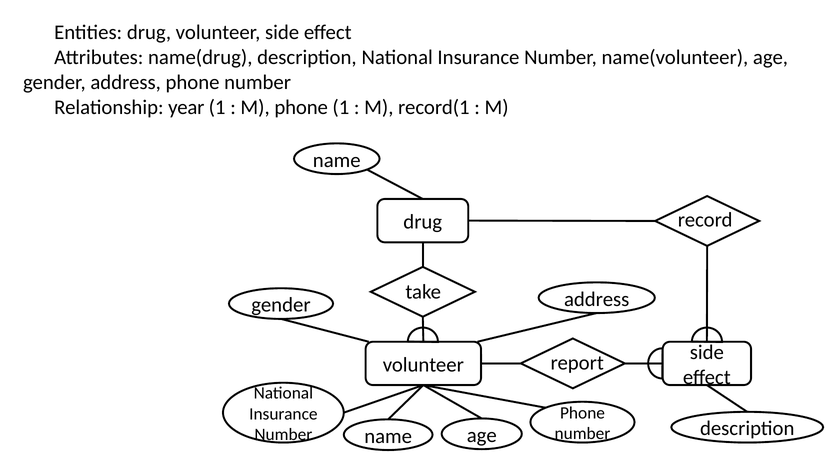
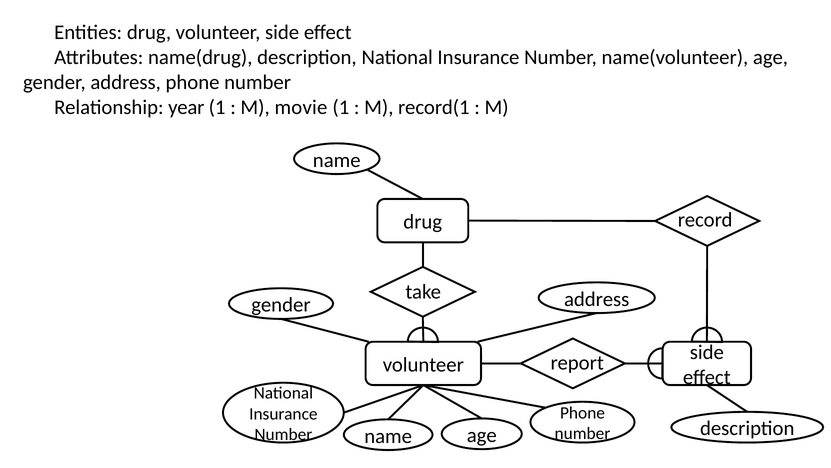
M phone: phone -> movie (301, 107)
